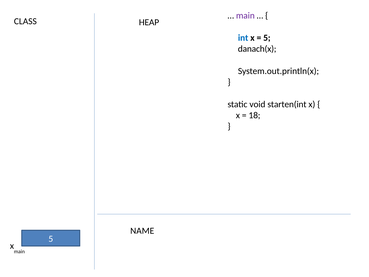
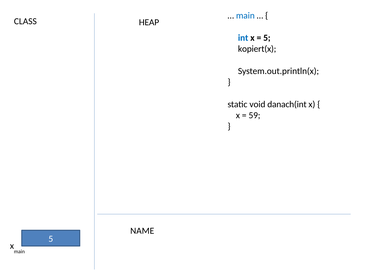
main colour: purple -> blue (245, 16)
danach(x: danach(x -> kopiert(x (257, 49)
starten(int: starten(int -> danach(int (287, 104)
18: 18 -> 59 (254, 115)
